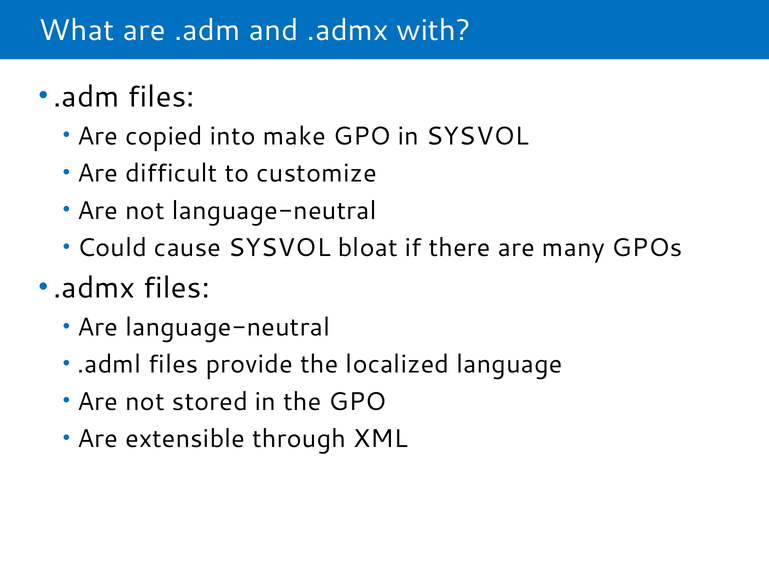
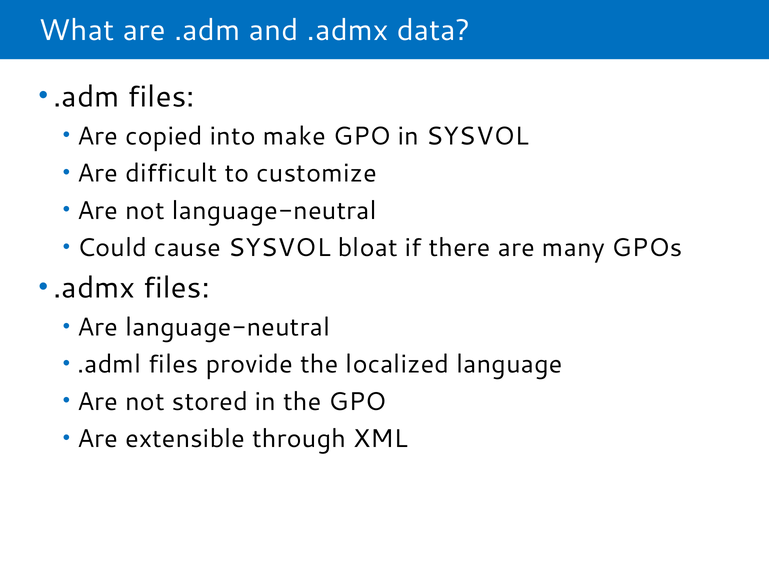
with: with -> data (434, 30)
